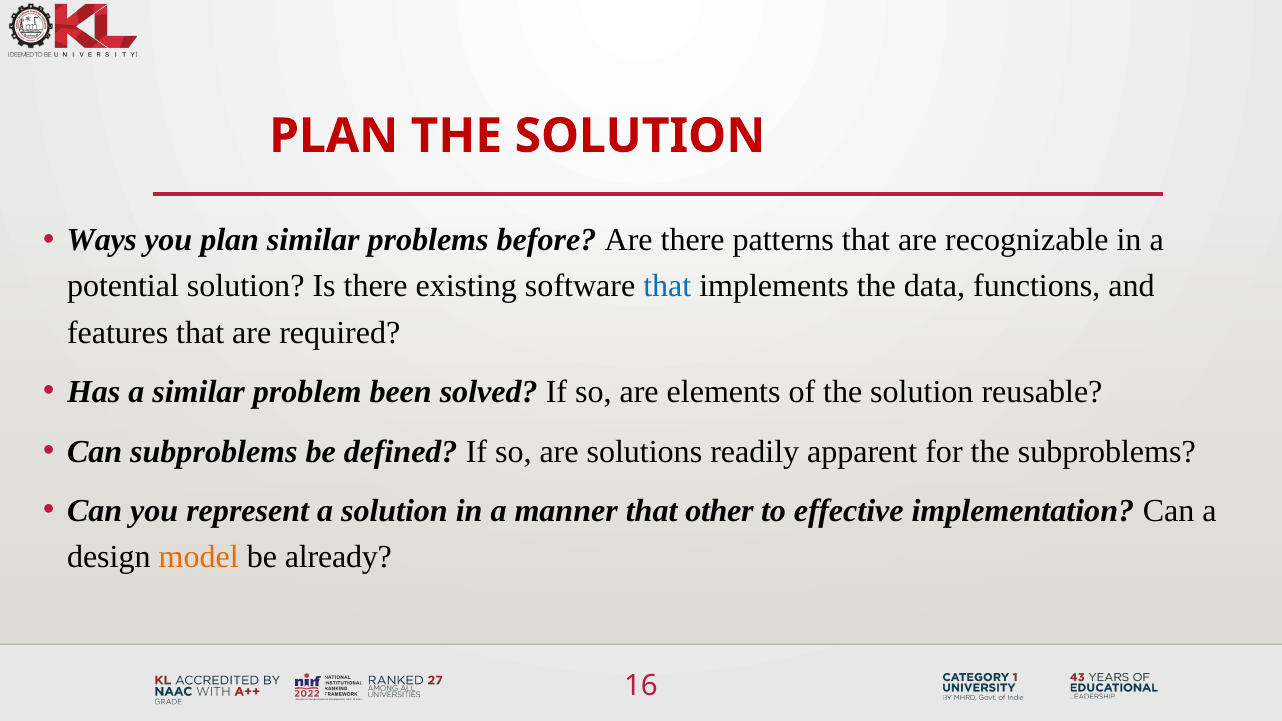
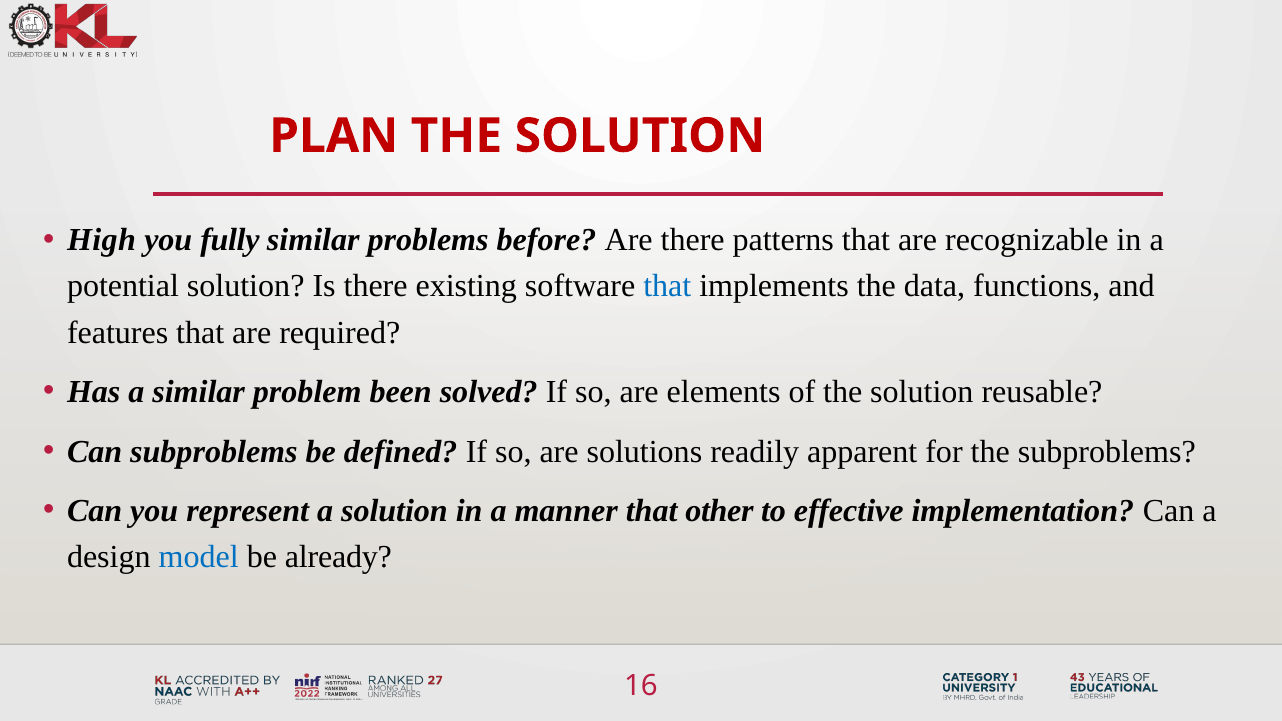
Ways: Ways -> High (102, 240)
you plan: plan -> fully (230, 240)
model colour: orange -> blue (199, 557)
